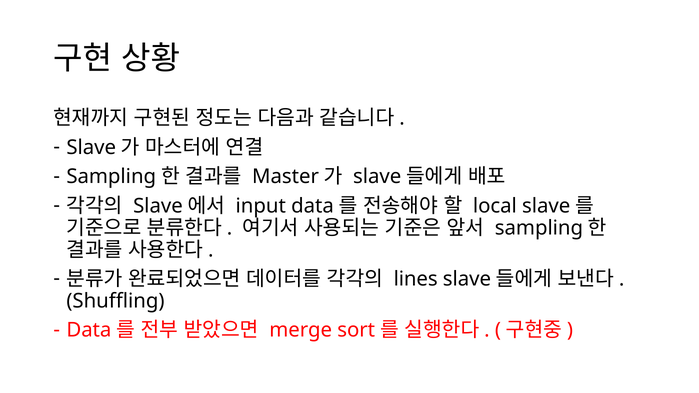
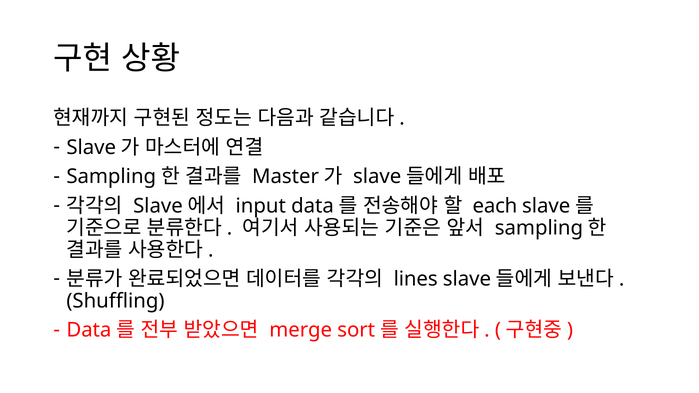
local: local -> each (495, 206)
